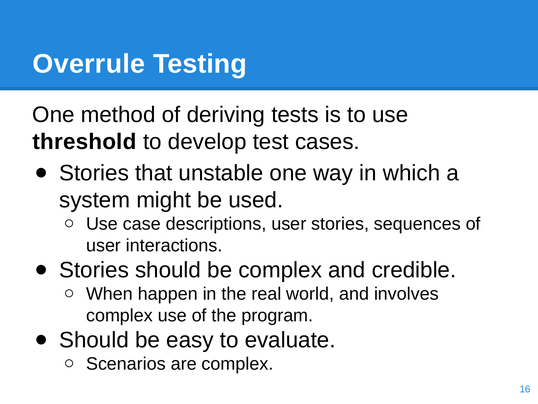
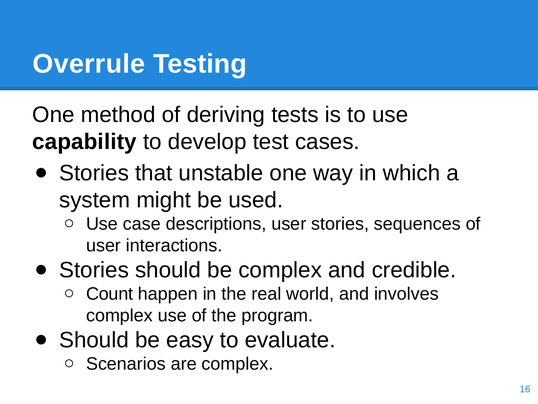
threshold: threshold -> capability (85, 141)
When: When -> Count (110, 294)
